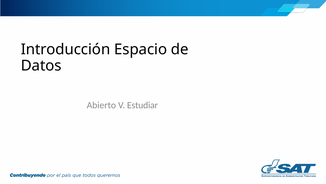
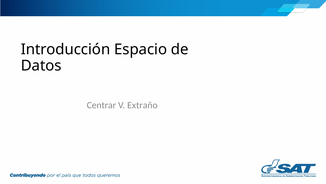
Abierto: Abierto -> Centrar (101, 105)
Estudiar: Estudiar -> Extraño (142, 105)
